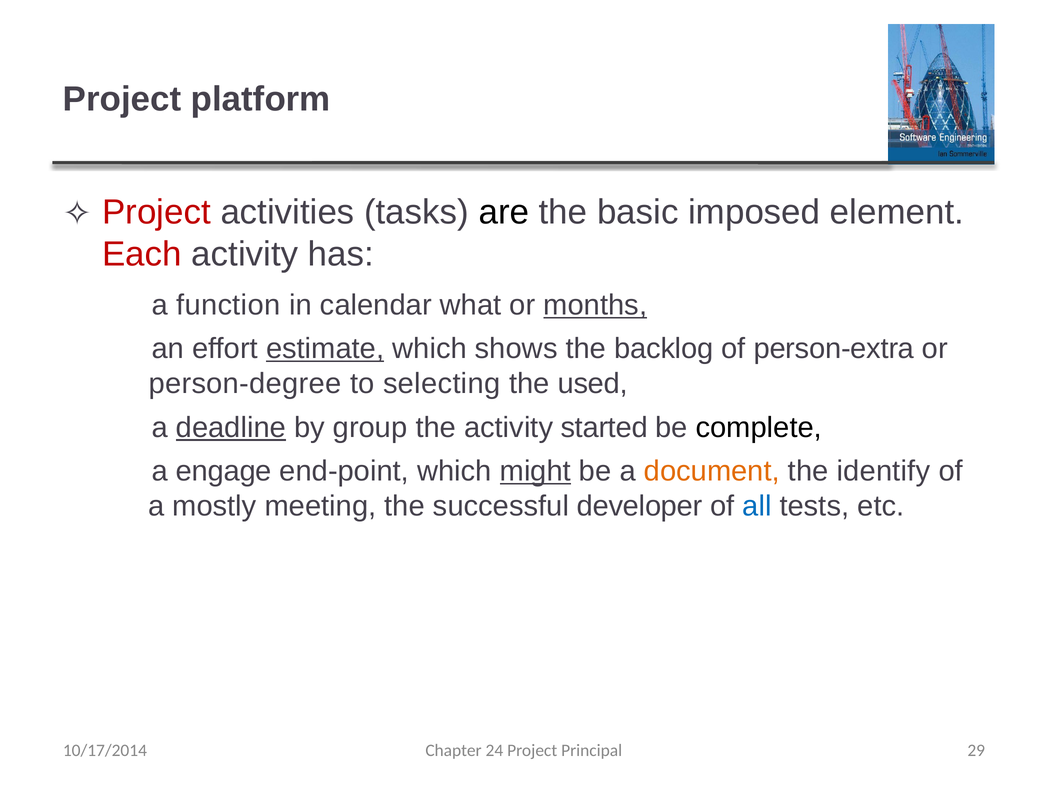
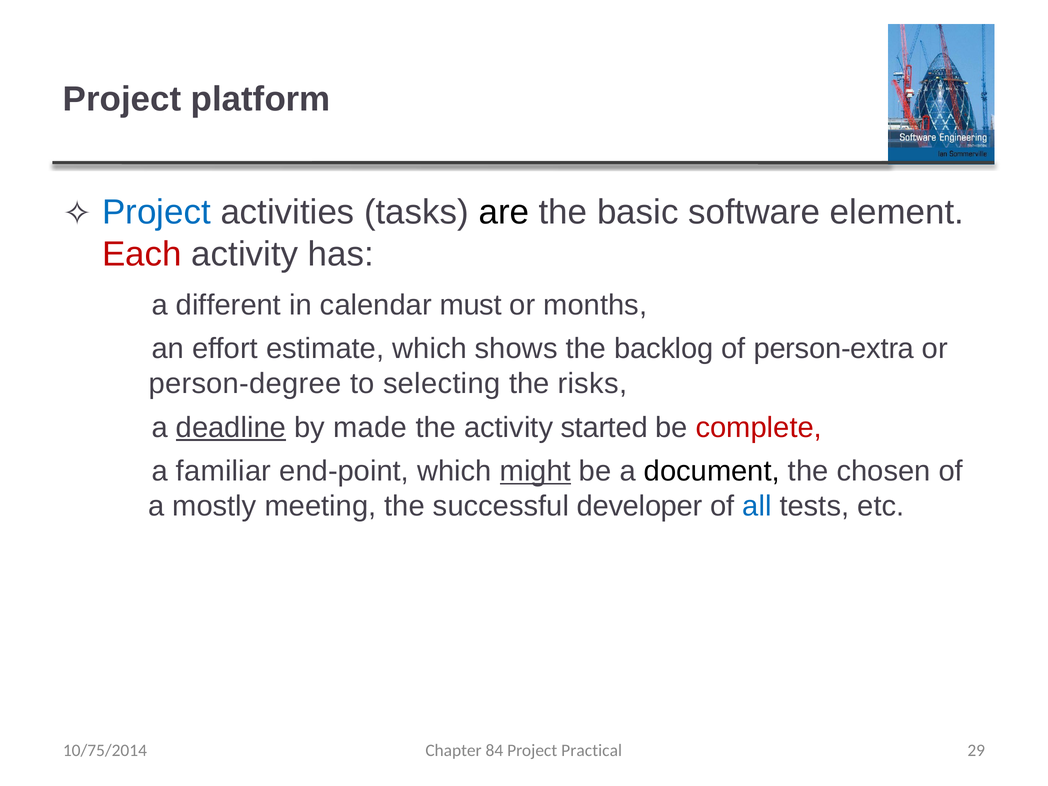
Project colour: red -> blue (156, 212)
imposed: imposed -> software (754, 212)
function: function -> different (228, 305)
what: what -> must (471, 305)
months underline: present -> none (595, 305)
estimate underline: present -> none (325, 349)
used: used -> risks (592, 384)
group: group -> made (370, 427)
complete colour: black -> red (759, 427)
engage: engage -> familiar (224, 471)
document colour: orange -> black (712, 471)
identify: identify -> chosen (884, 471)
10/17/2014: 10/17/2014 -> 10/75/2014 (105, 751)
24: 24 -> 84 (494, 751)
Principal: Principal -> Practical (592, 751)
